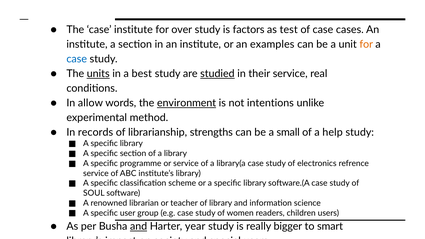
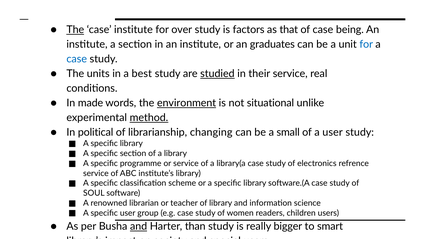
The underline: none -> present (75, 30)
test: test -> that (289, 30)
cases: cases -> being (350, 30)
examples: examples -> graduates (272, 44)
for colour: orange -> blue (366, 44)
units underline: present -> none (98, 74)
allow: allow -> made (91, 103)
intentions: intentions -> situational (270, 103)
method underline: none -> present (149, 118)
records: records -> political (96, 132)
strengths: strengths -> changing (211, 132)
a help: help -> user (333, 132)
year: year -> than (195, 226)
